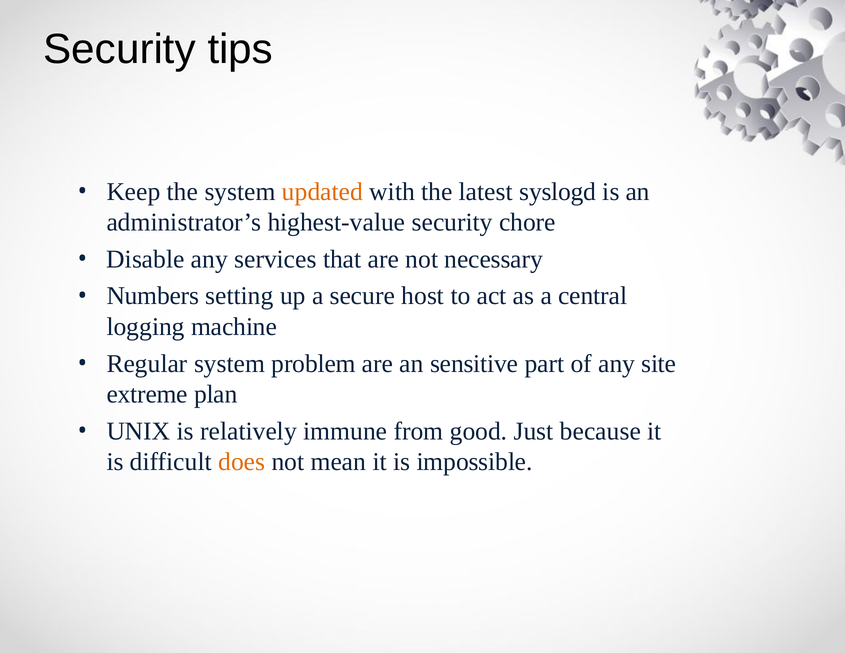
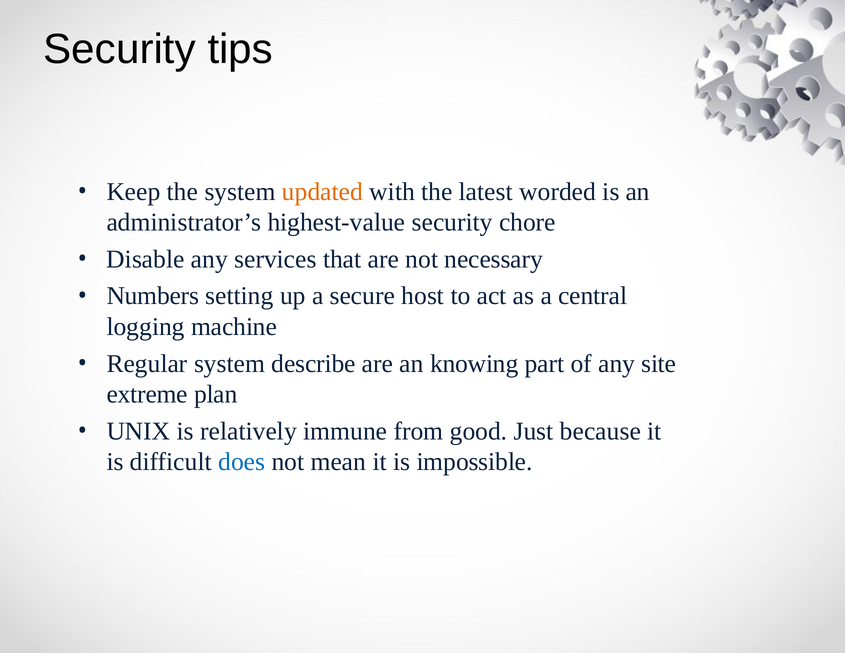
syslogd: syslogd -> worded (558, 192)
problem: problem -> describe (314, 364)
sensitive: sensitive -> knowing (474, 364)
does colour: orange -> blue (242, 462)
